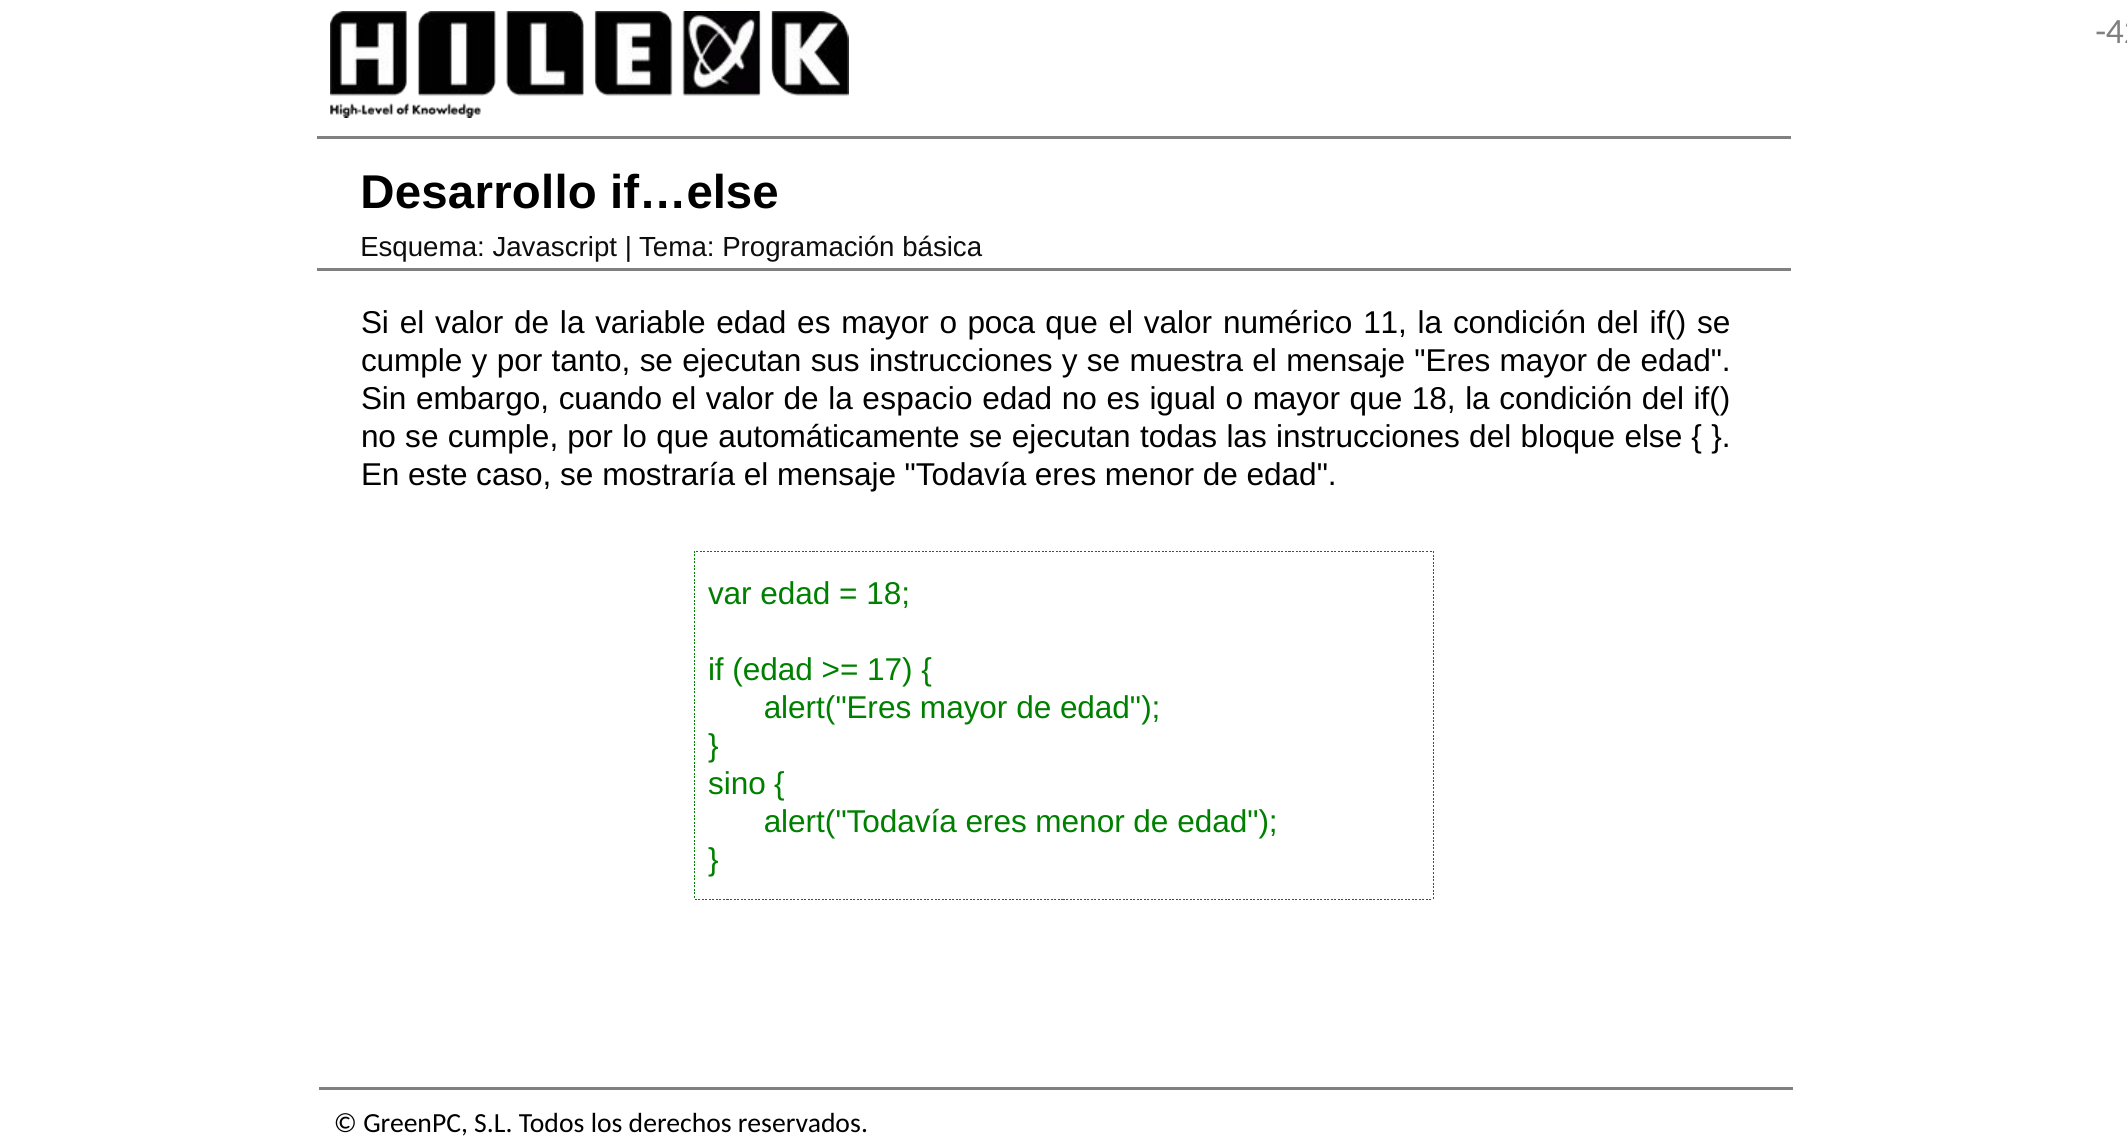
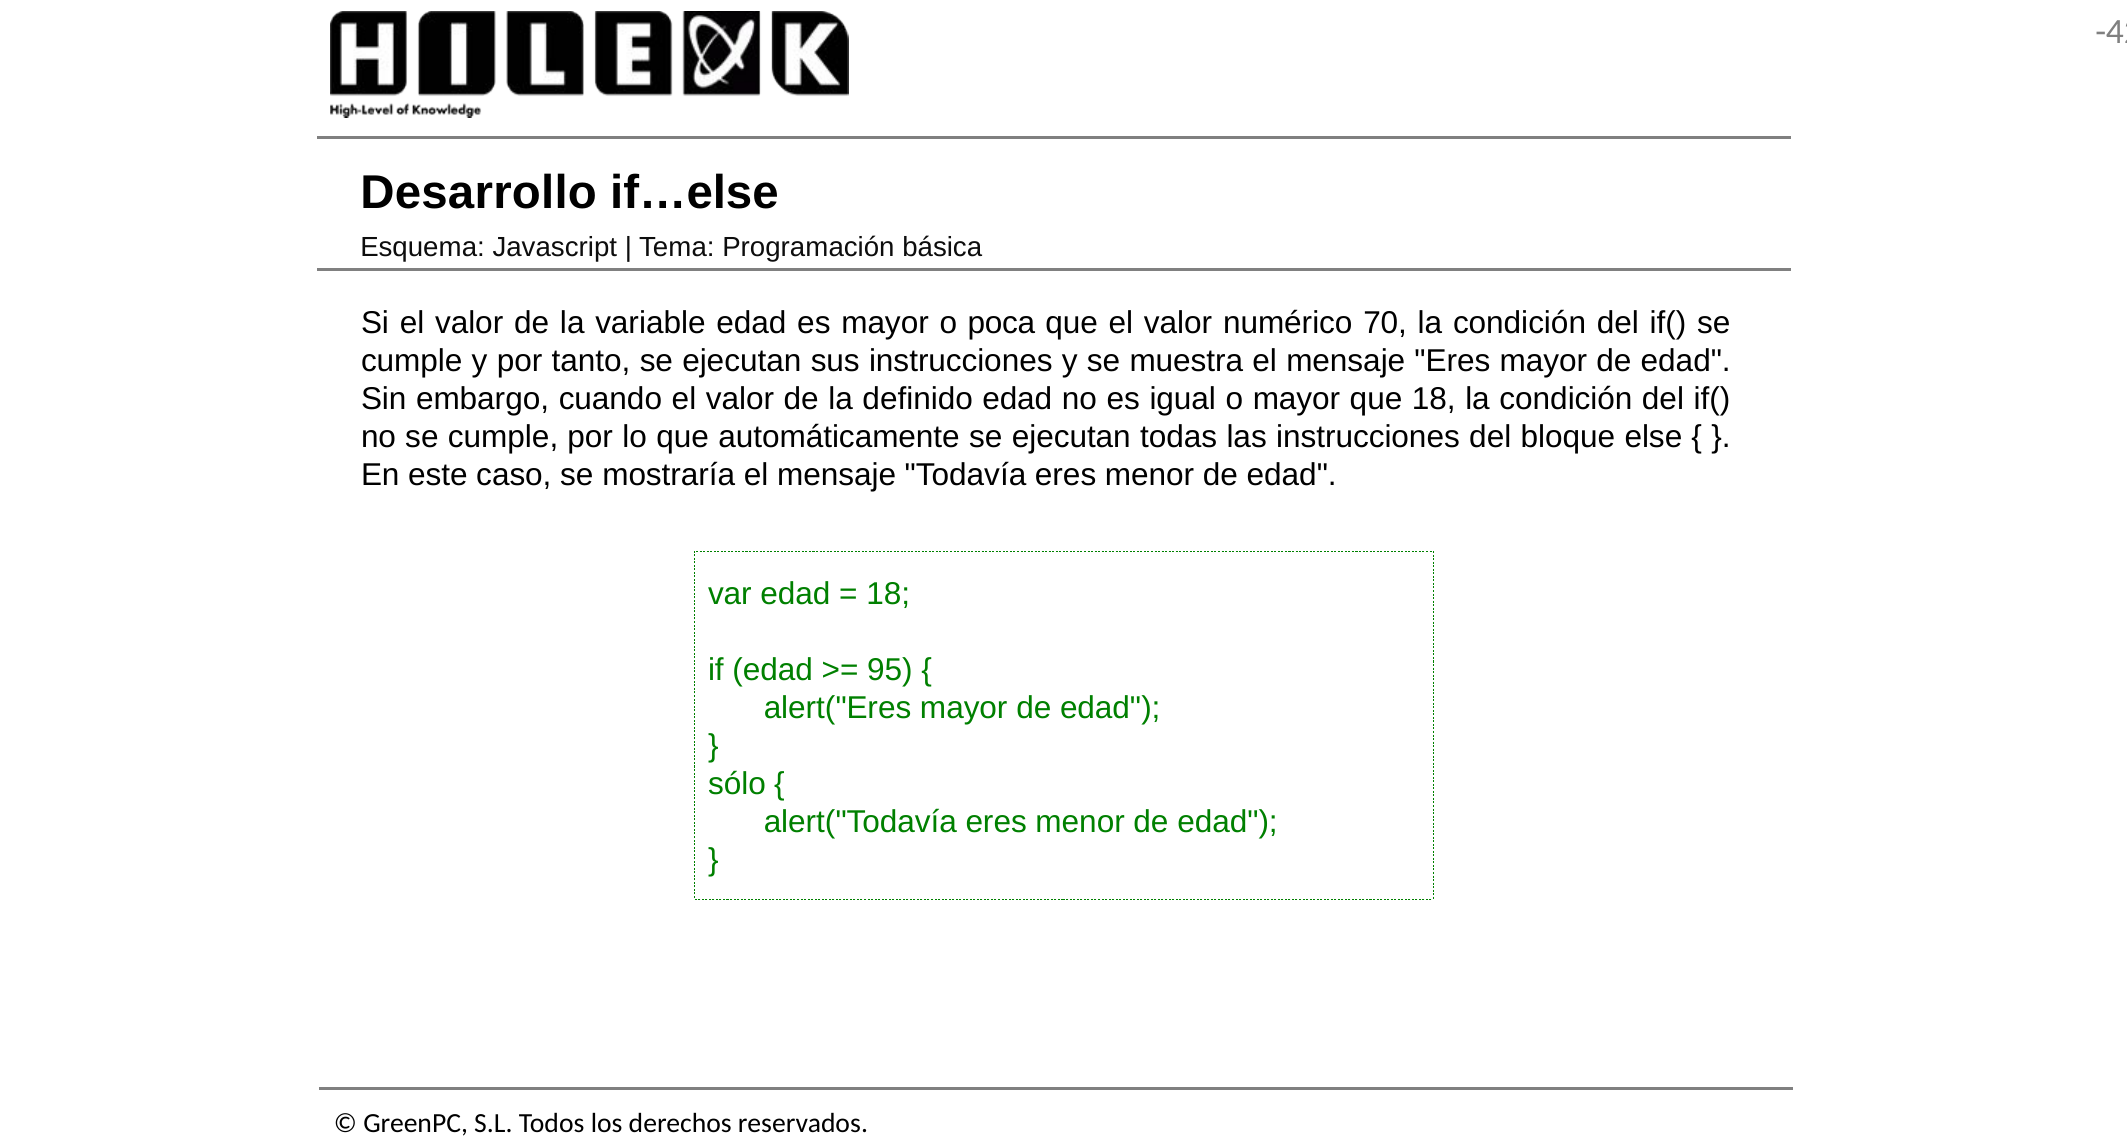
11: 11 -> 70 (1385, 323)
espacio: espacio -> definido (918, 399)
17: 17 -> 95 (890, 671)
sino: sino -> sólo (737, 784)
